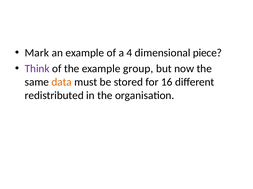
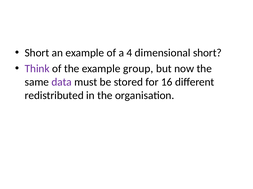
Mark: Mark -> Short (37, 53)
dimensional piece: piece -> short (207, 53)
data colour: orange -> purple (62, 82)
